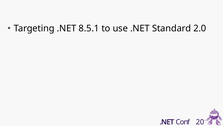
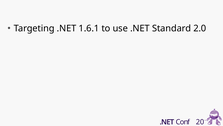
8.5.1: 8.5.1 -> 1.6.1 (89, 28)
